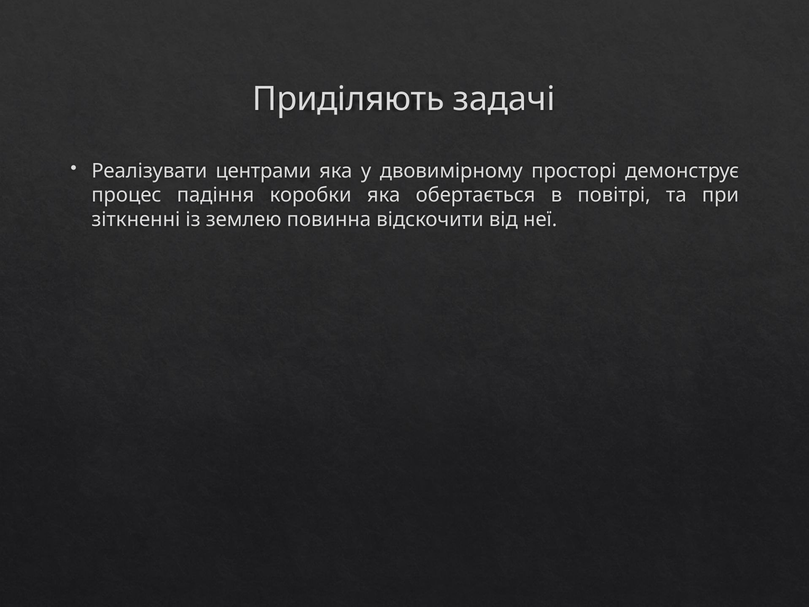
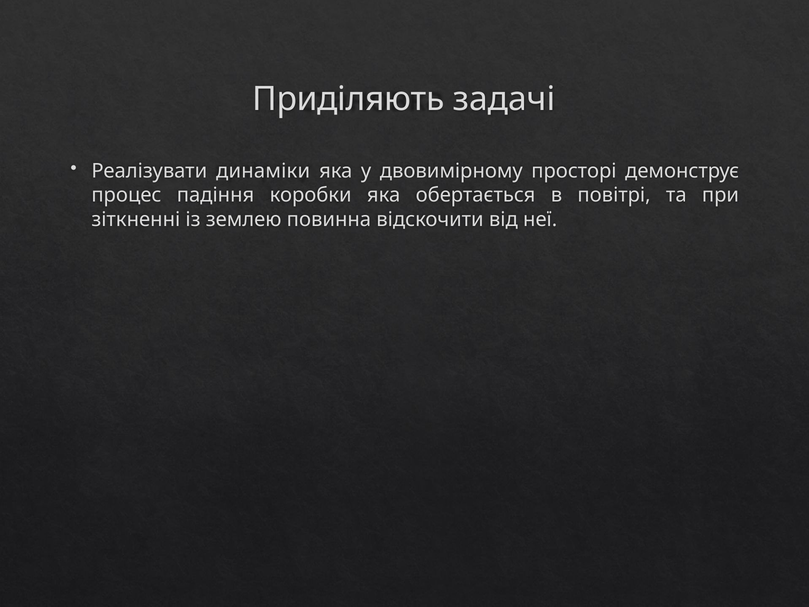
центрами: центрами -> динаміки (263, 171)
